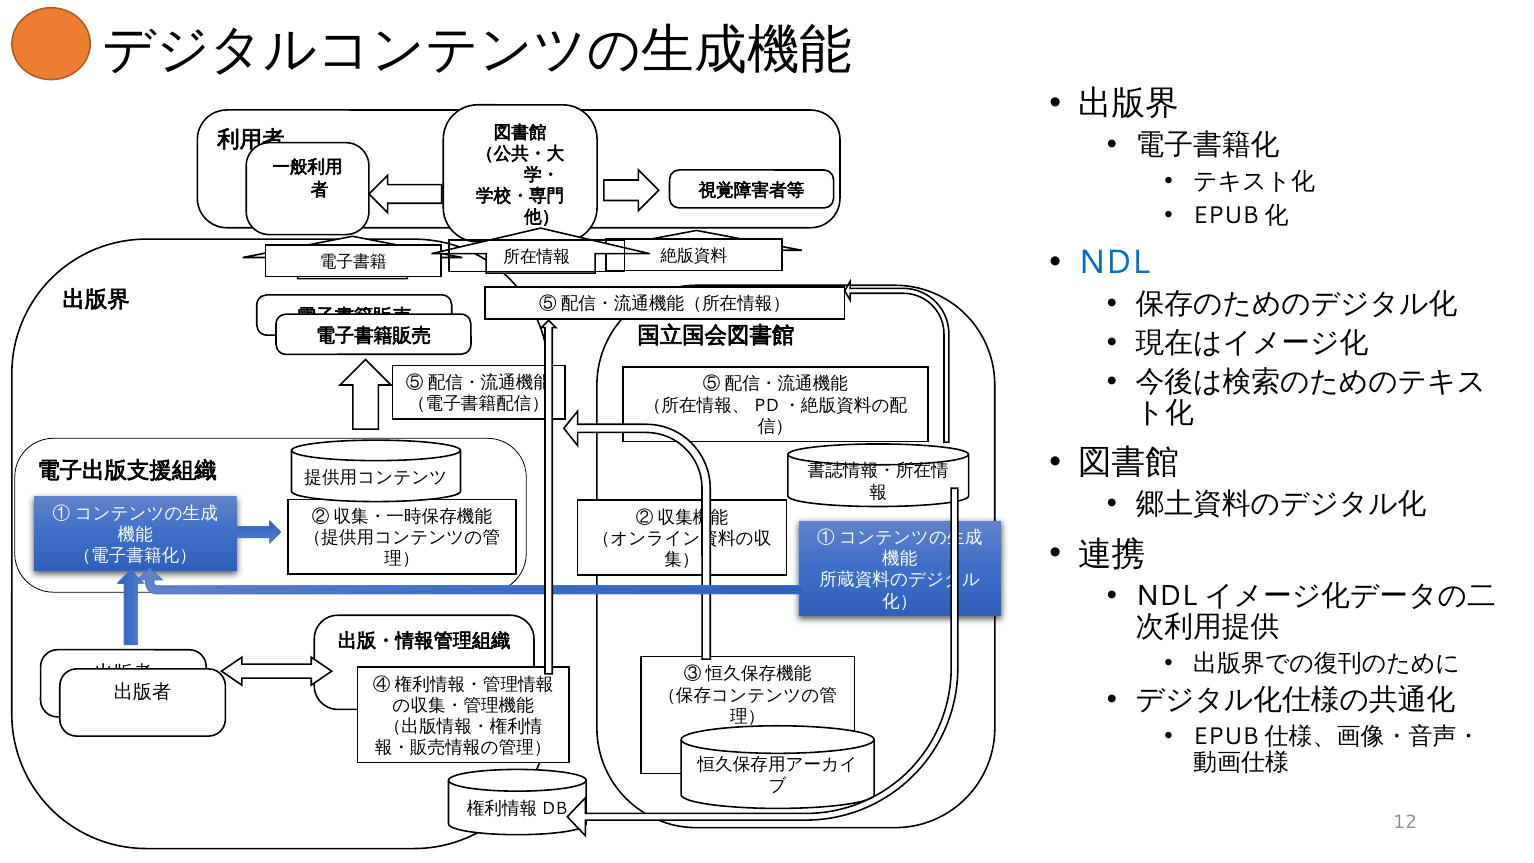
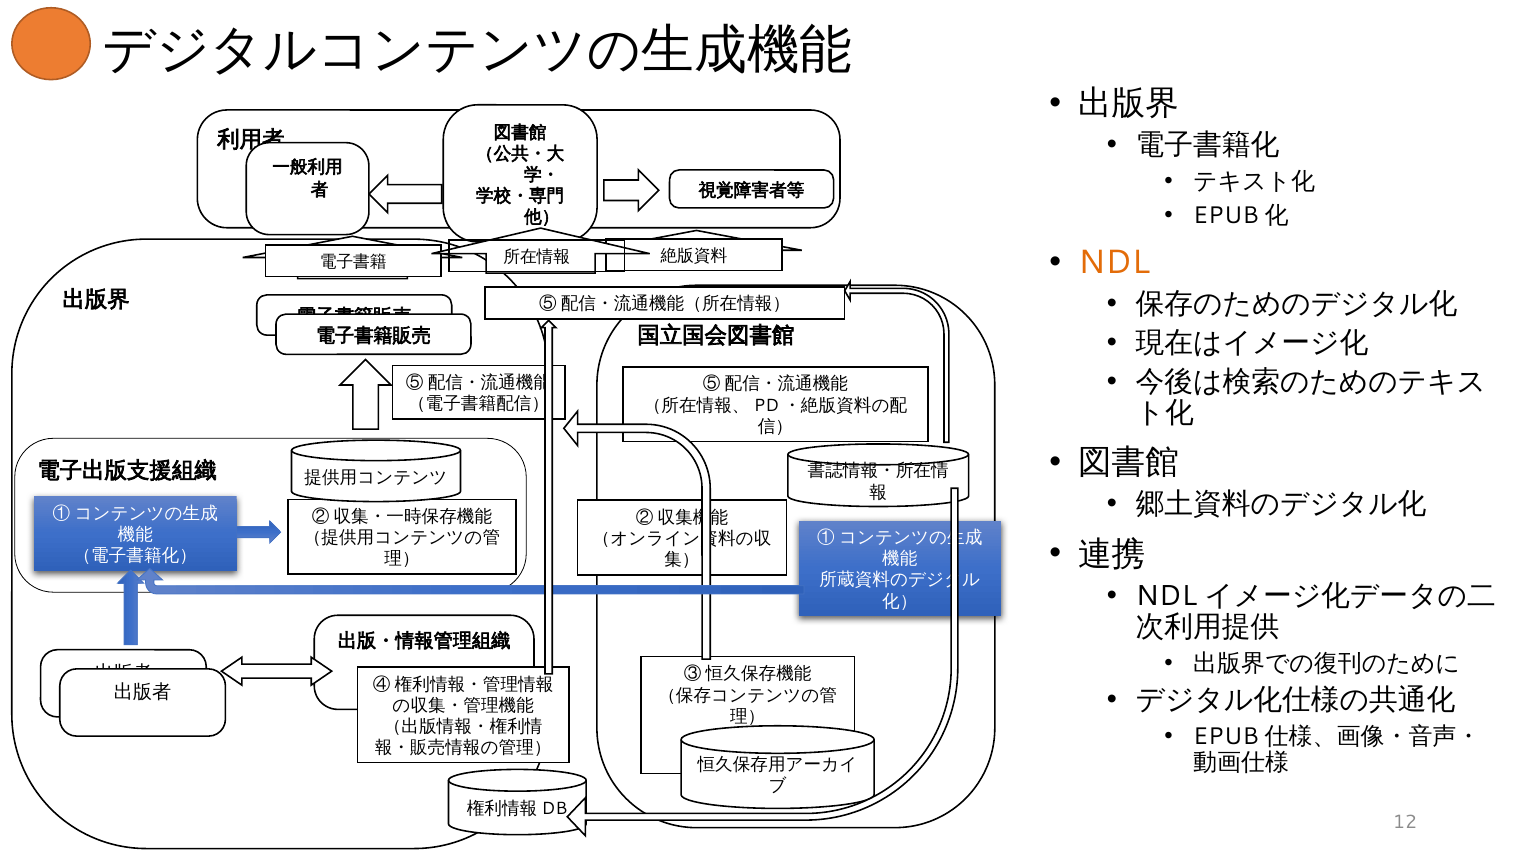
NDL colour: blue -> orange (1114, 262)
